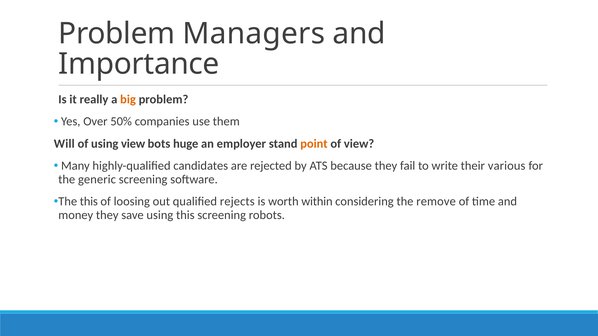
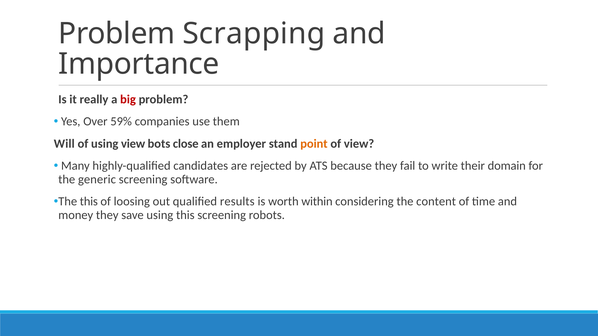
Managers: Managers -> Scrapping (254, 34)
big colour: orange -> red (128, 99)
50%: 50% -> 59% (121, 122)
huge: huge -> close (186, 144)
various: various -> domain (507, 166)
rejects: rejects -> results (237, 202)
remove: remove -> content (436, 202)
